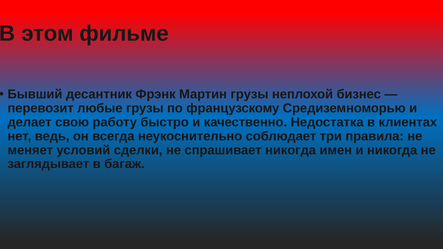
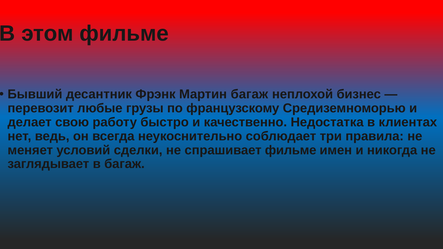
Мартин грузы: грузы -> багаж (249, 94)
спрашивает никогда: никогда -> фильме (291, 150)
